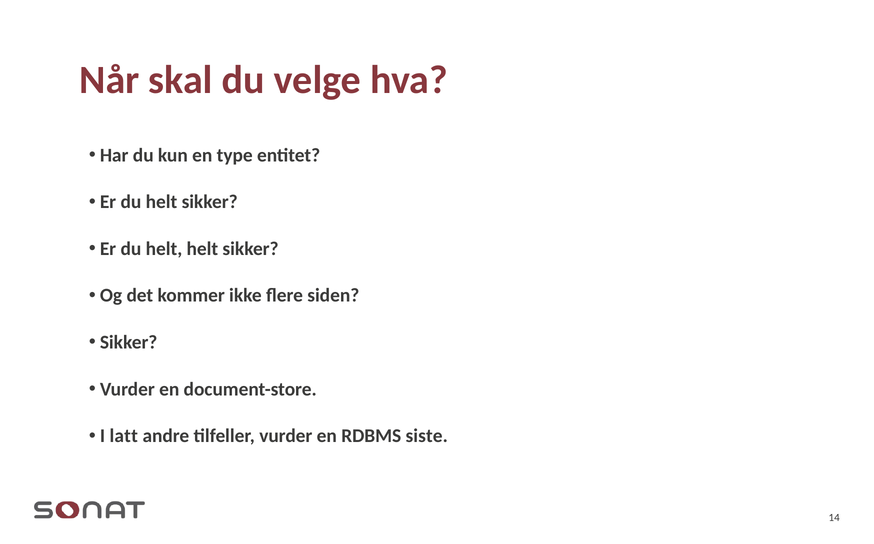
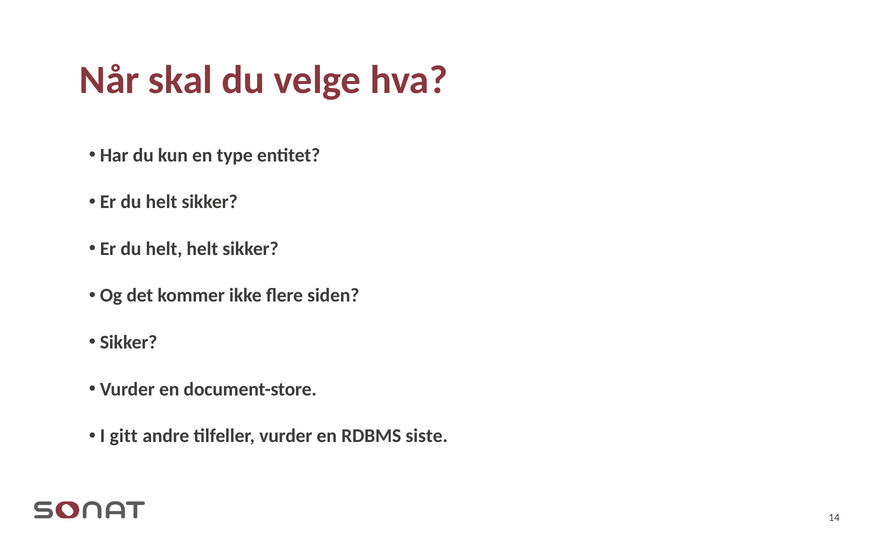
latt: latt -> gitt (124, 436)
